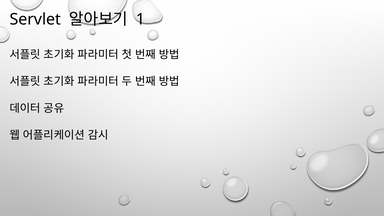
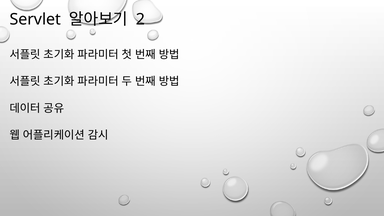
1: 1 -> 2 (141, 19)
